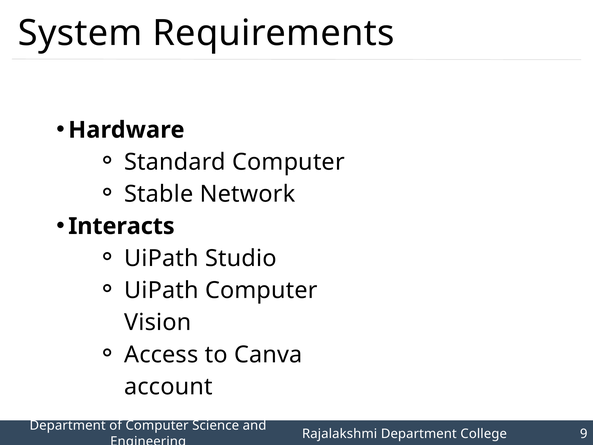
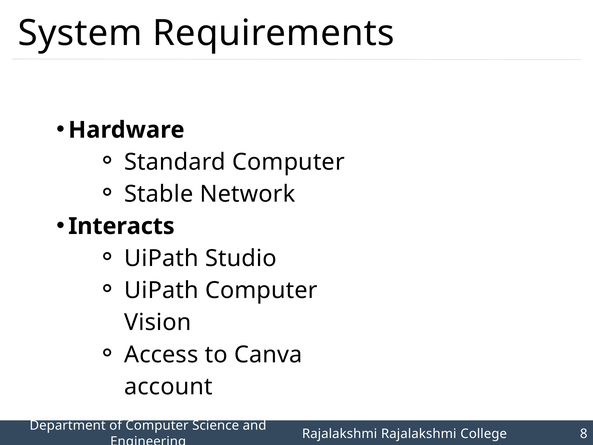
Rajalakshmi Department: Department -> Rajalakshmi (419, 434)
9: 9 -> 8 (584, 434)
